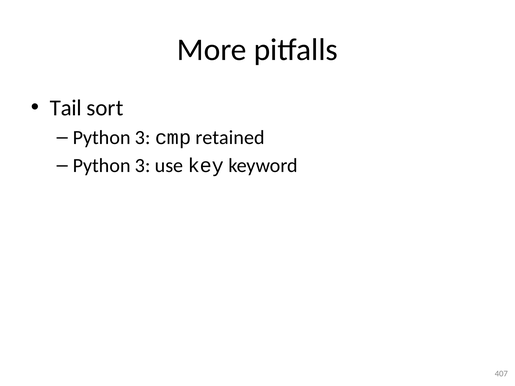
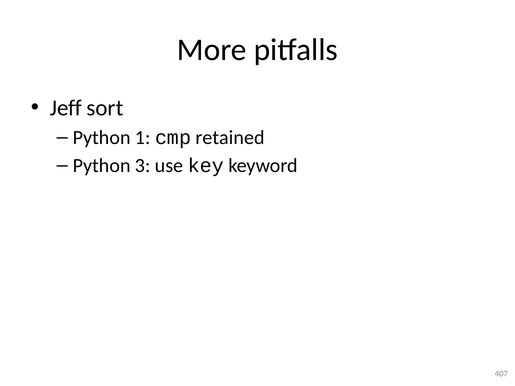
Tail: Tail -> Jeff (66, 108)
3: 3 -> 1 (143, 138)
